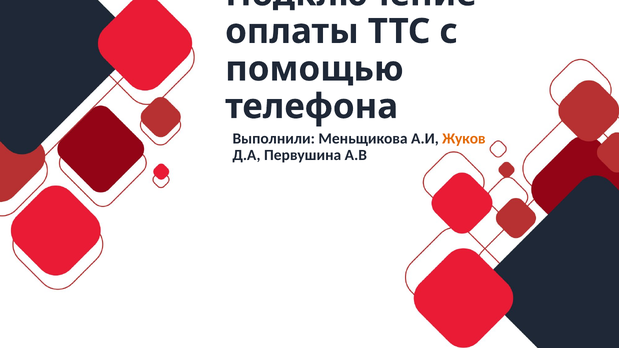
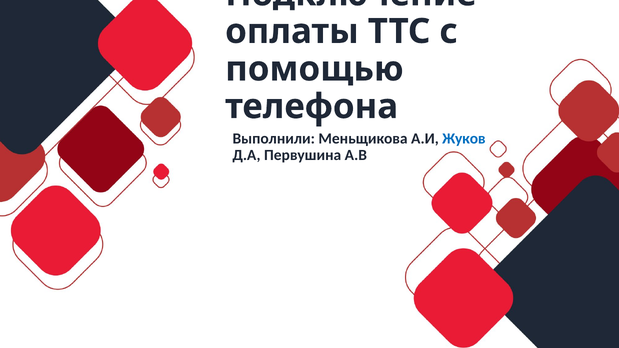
Жуков colour: orange -> blue (464, 139)
